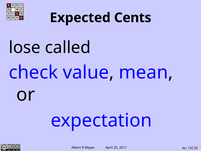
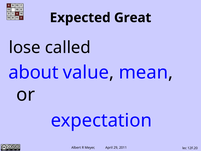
Cents: Cents -> Great (133, 18)
check: check -> about (33, 72)
